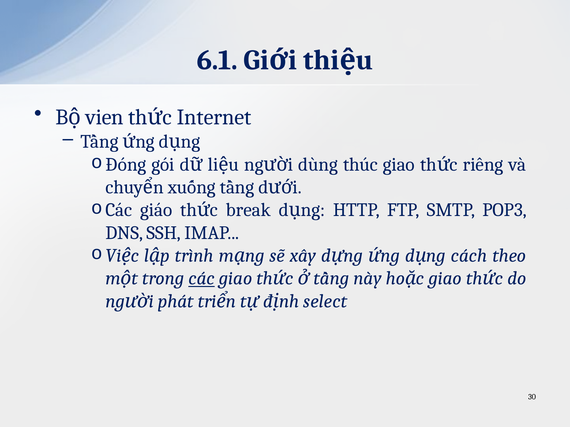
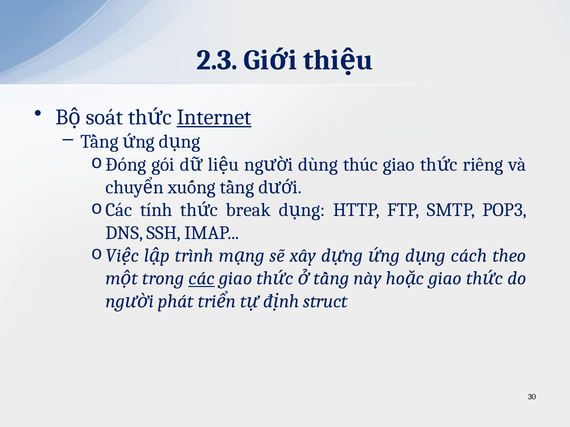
6.1: 6.1 -> 2.3 (217, 60)
vien: vien -> soát (104, 117)
Internet underline: none -> present (214, 117)
giáo: giáo -> tính (156, 210)
select: select -> struct (326, 301)
